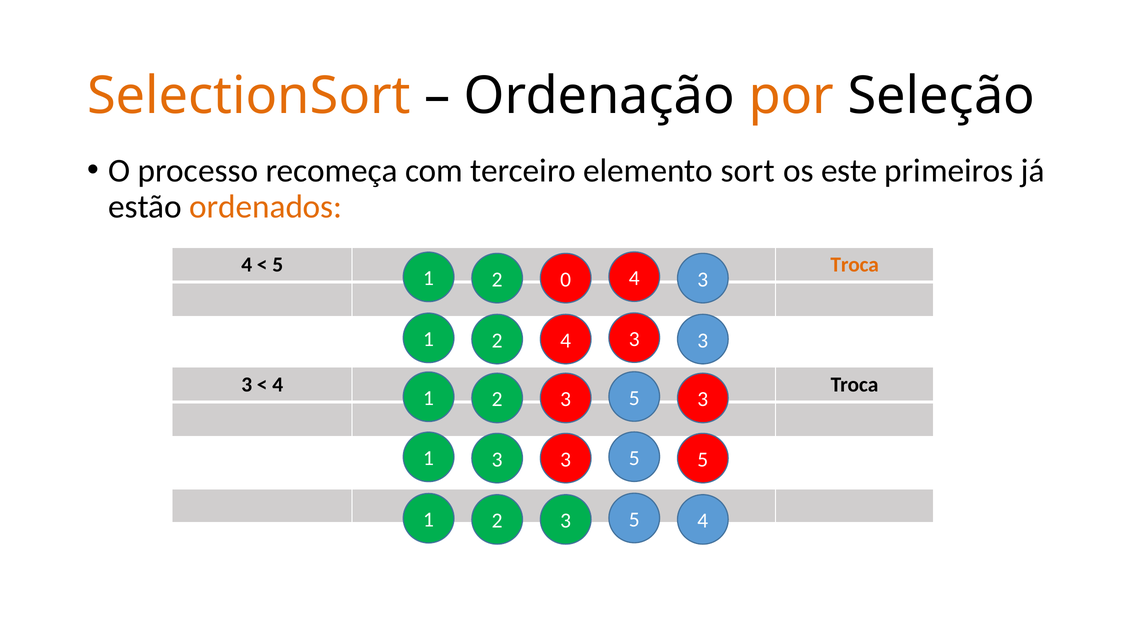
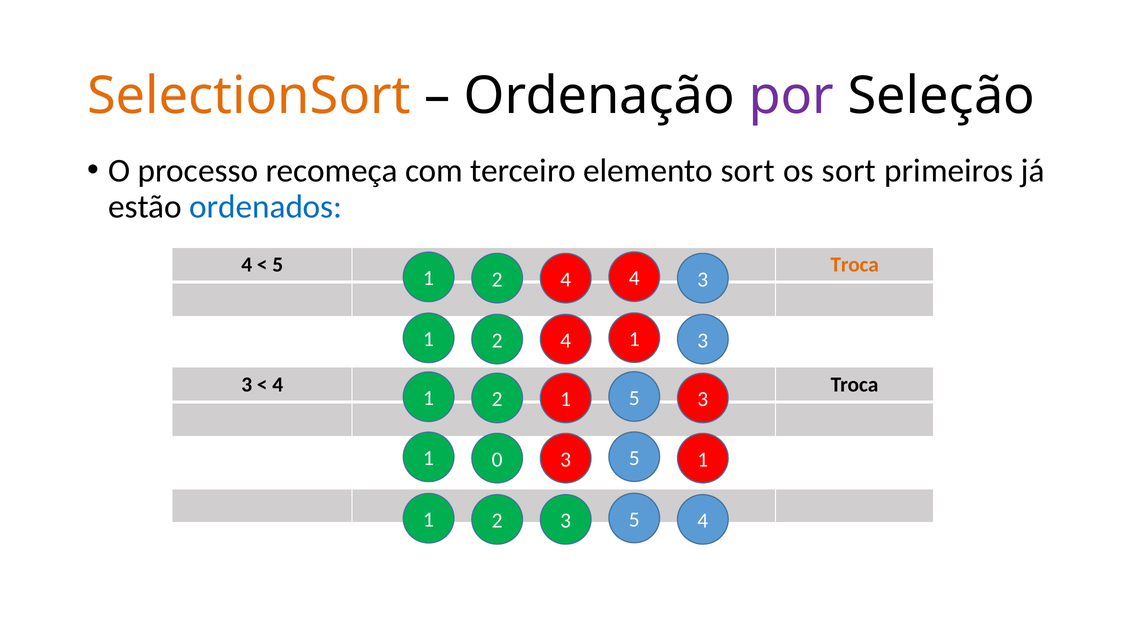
por colour: orange -> purple (791, 96)
os este: este -> sort (849, 171)
ordenados colour: orange -> blue (266, 207)
0: 0 -> 4 (566, 280)
2 4 3: 3 -> 1 (634, 339)
3: 3 -> 1 (566, 400)
1 3: 3 -> 0 (497, 460)
5 5: 5 -> 1 (703, 460)
